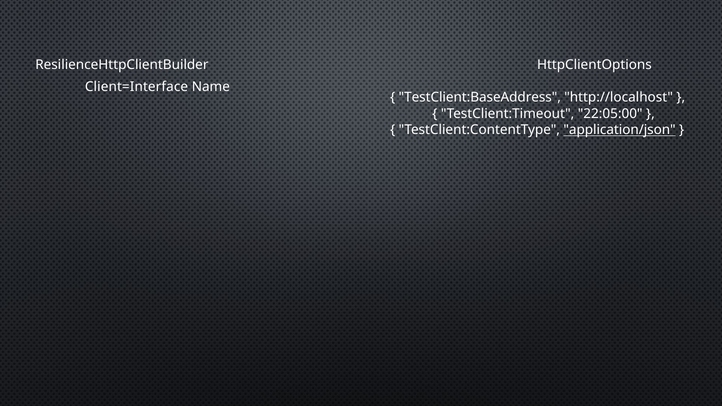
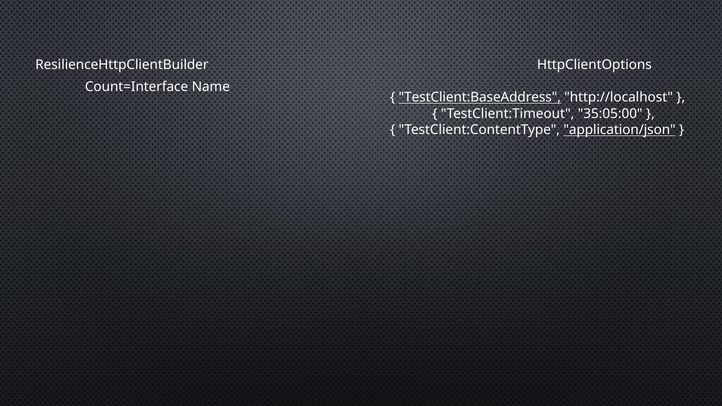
Client=Interface: Client=Interface -> Count=Interface (137, 87)
TestClient:BaseAddress underline: none -> present (480, 98)
22:05:00: 22:05:00 -> 35:05:00 (610, 114)
